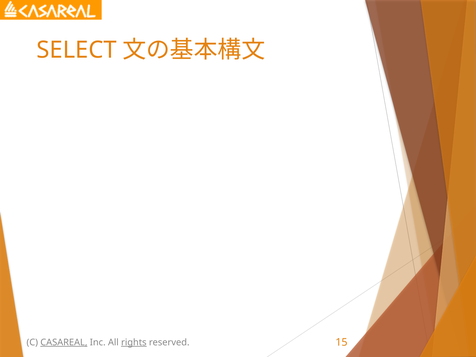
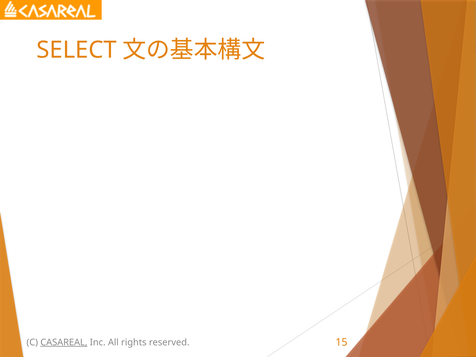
rights underline: present -> none (134, 342)
